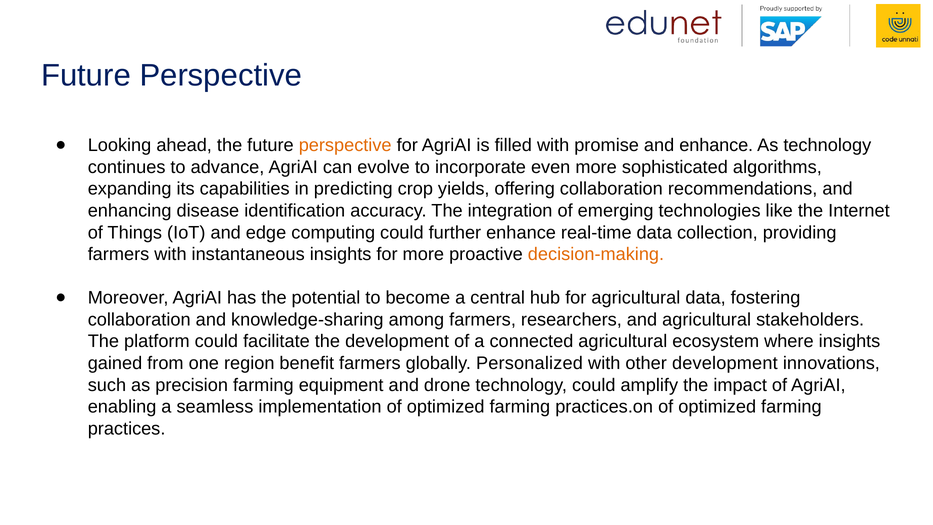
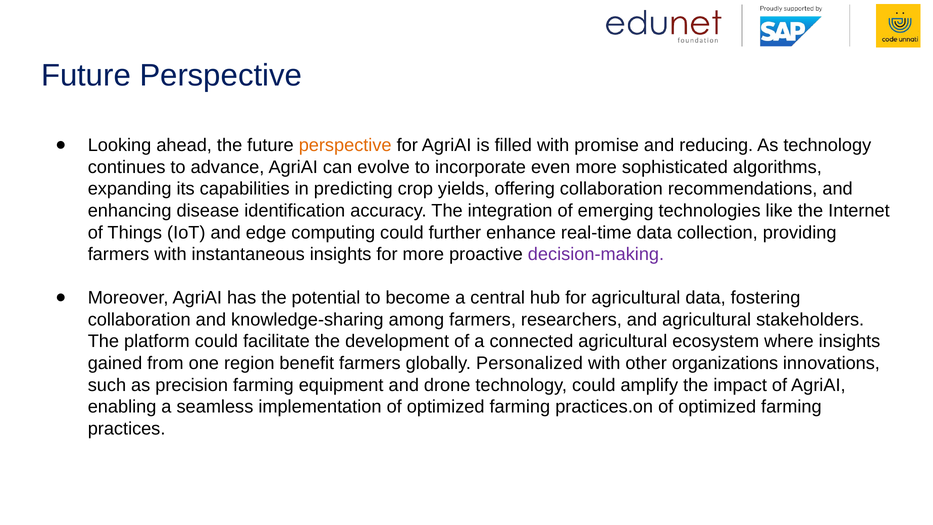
and enhance: enhance -> reducing (716, 145)
decision-making colour: orange -> purple (596, 254)
other development: development -> organizations (725, 363)
